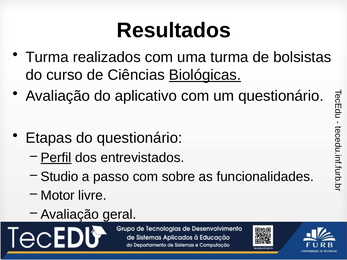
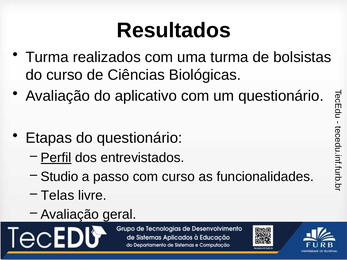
Biológicas underline: present -> none (205, 75)
com sobre: sobre -> curso (178, 177)
Motor: Motor -> Telas (58, 196)
